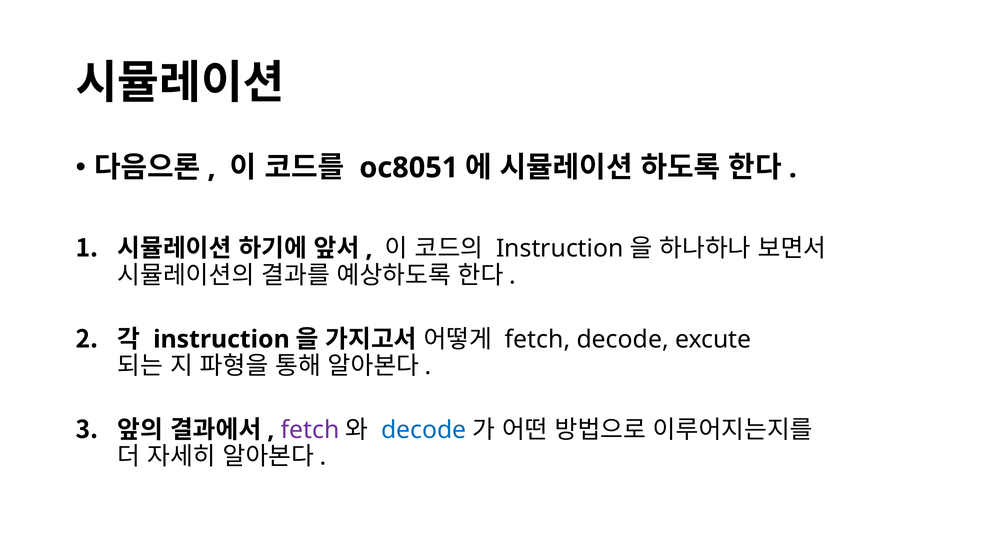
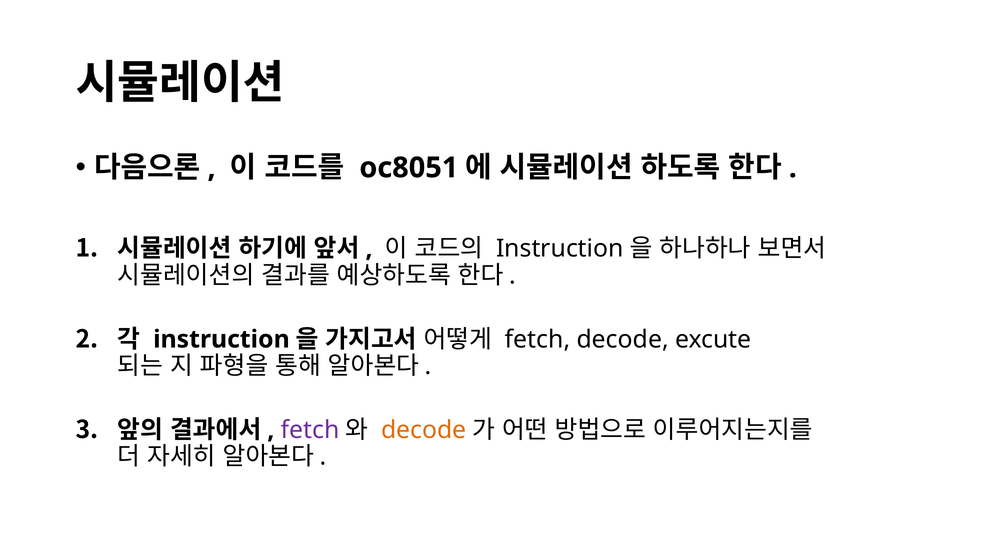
decode colour: blue -> orange (424, 430)
